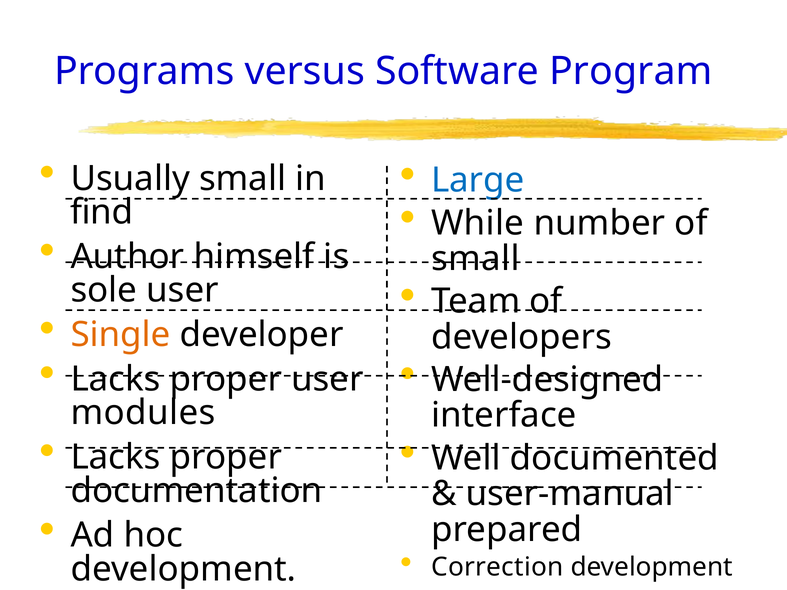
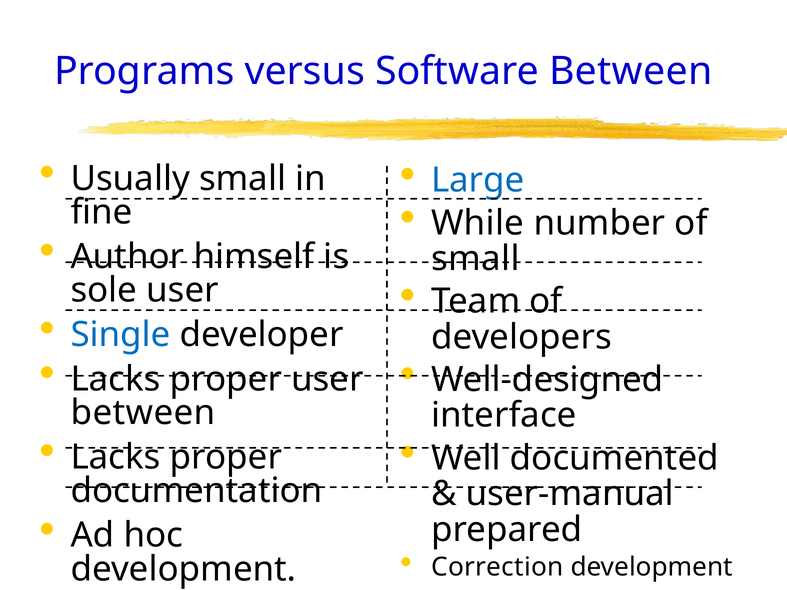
Software Program: Program -> Between (631, 72)
find: find -> fine (102, 212)
Single colour: orange -> blue (121, 335)
modules: modules -> between (143, 413)
